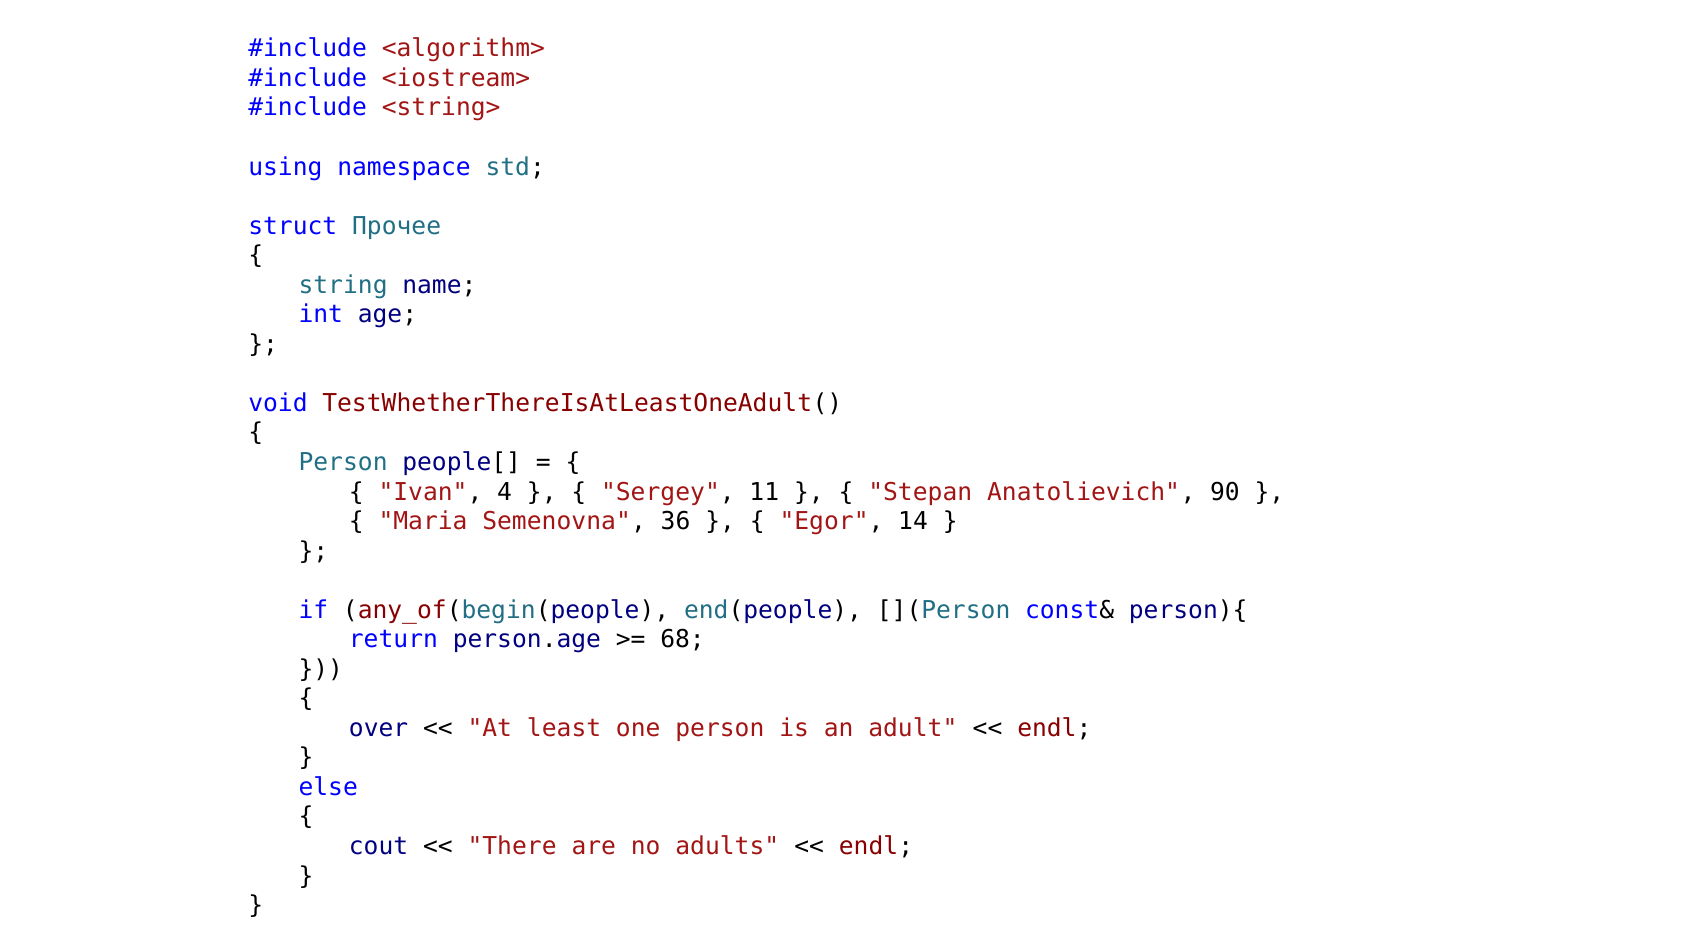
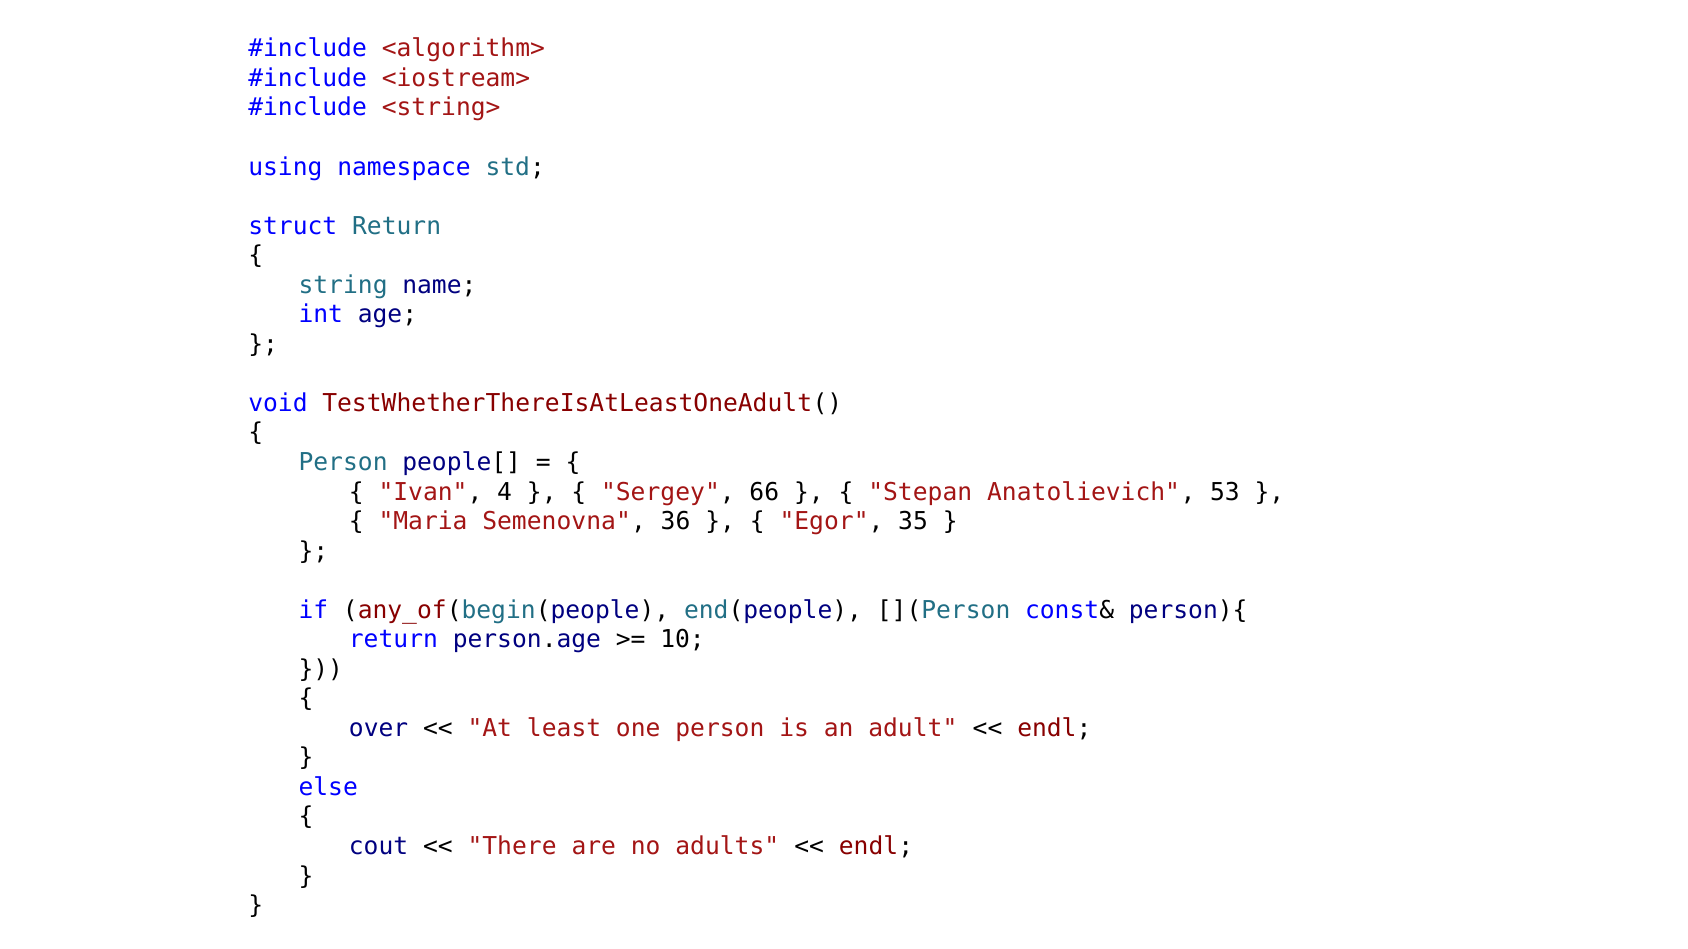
struct Прочее: Прочее -> Return (397, 226)
11: 11 -> 66 (764, 492)
90: 90 -> 53 (1225, 492)
14: 14 -> 35 (913, 522)
68: 68 -> 10 (683, 640)
